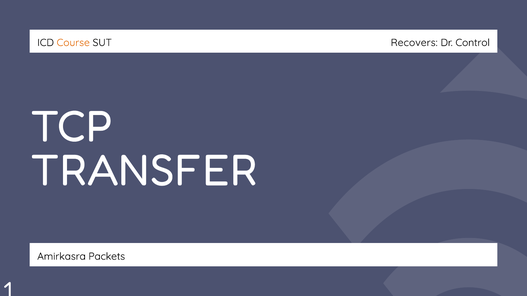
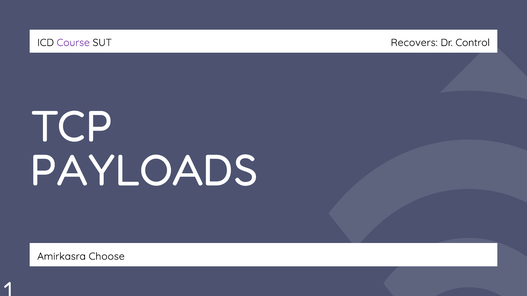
Course colour: orange -> purple (73, 43)
TRANSFER: TRANSFER -> PAYLOADS (144, 171)
Packets: Packets -> Choose (107, 257)
